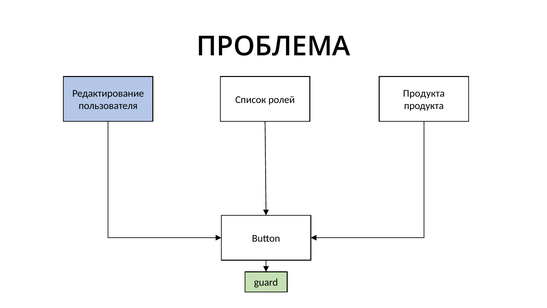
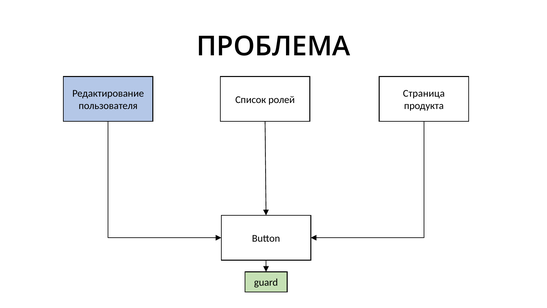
Продукта: Продукта -> Страница (424, 93)
